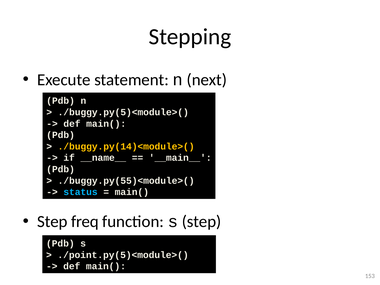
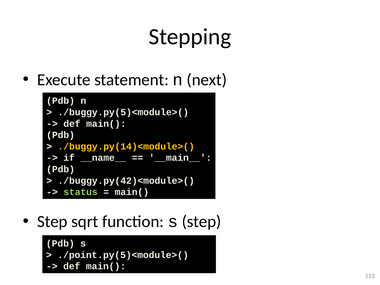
./buggy.py(55)<module>(: ./buggy.py(55)<module>( -> ./buggy.py(42)<module>( (126, 181)
status colour: light blue -> light green (81, 192)
freq: freq -> sqrt (85, 222)
